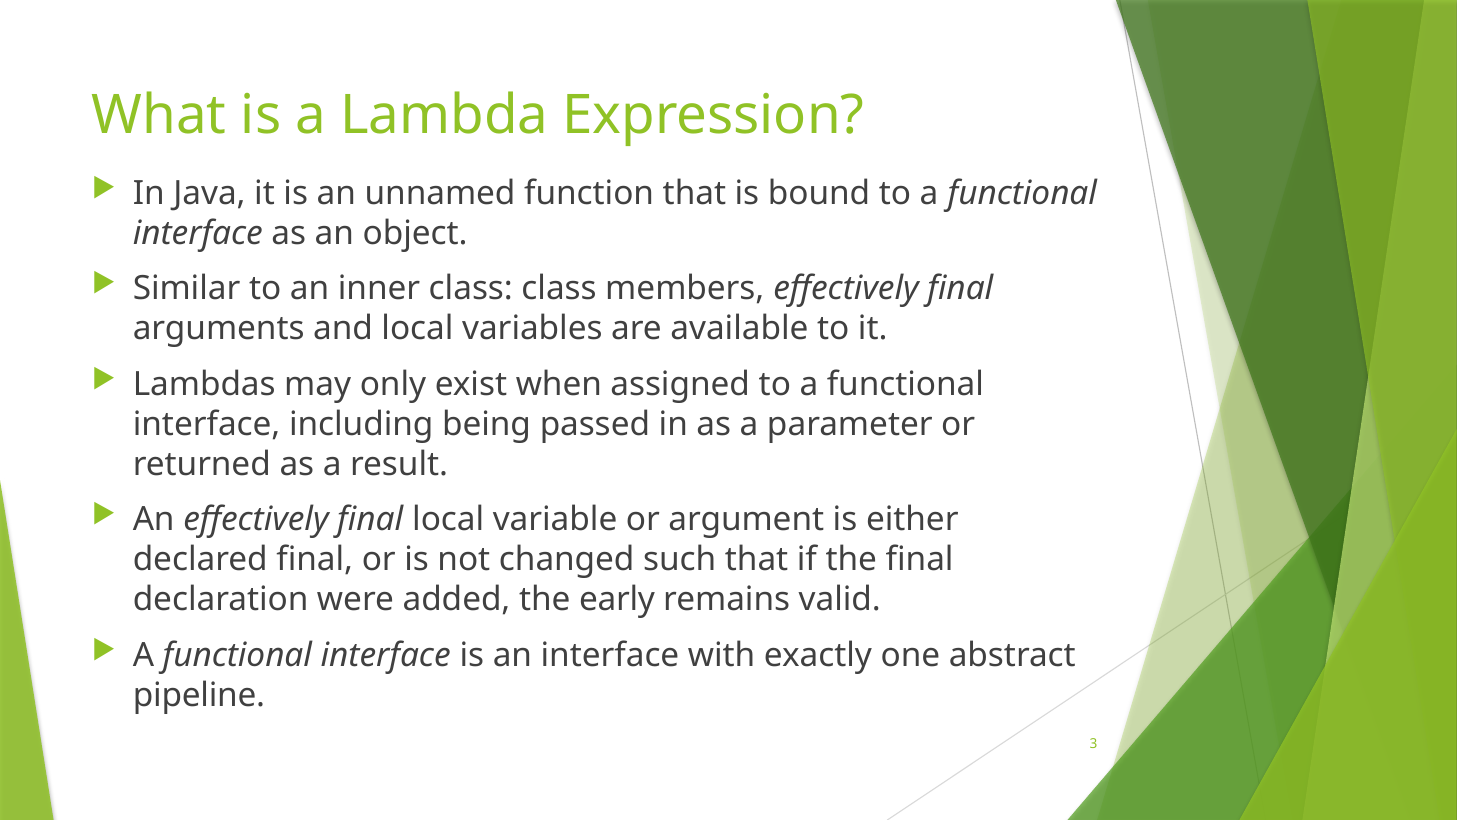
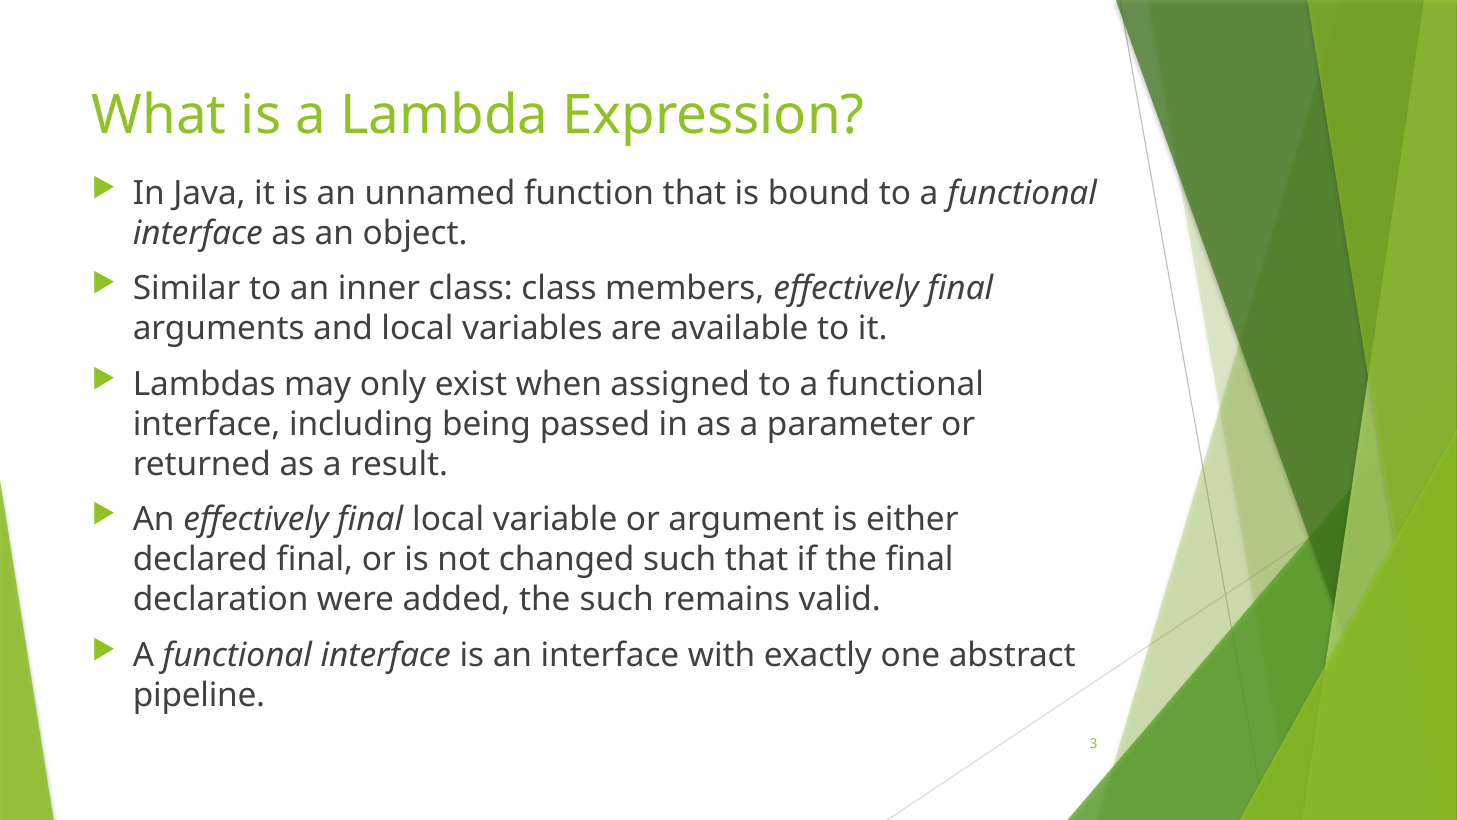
the early: early -> such (617, 599)
